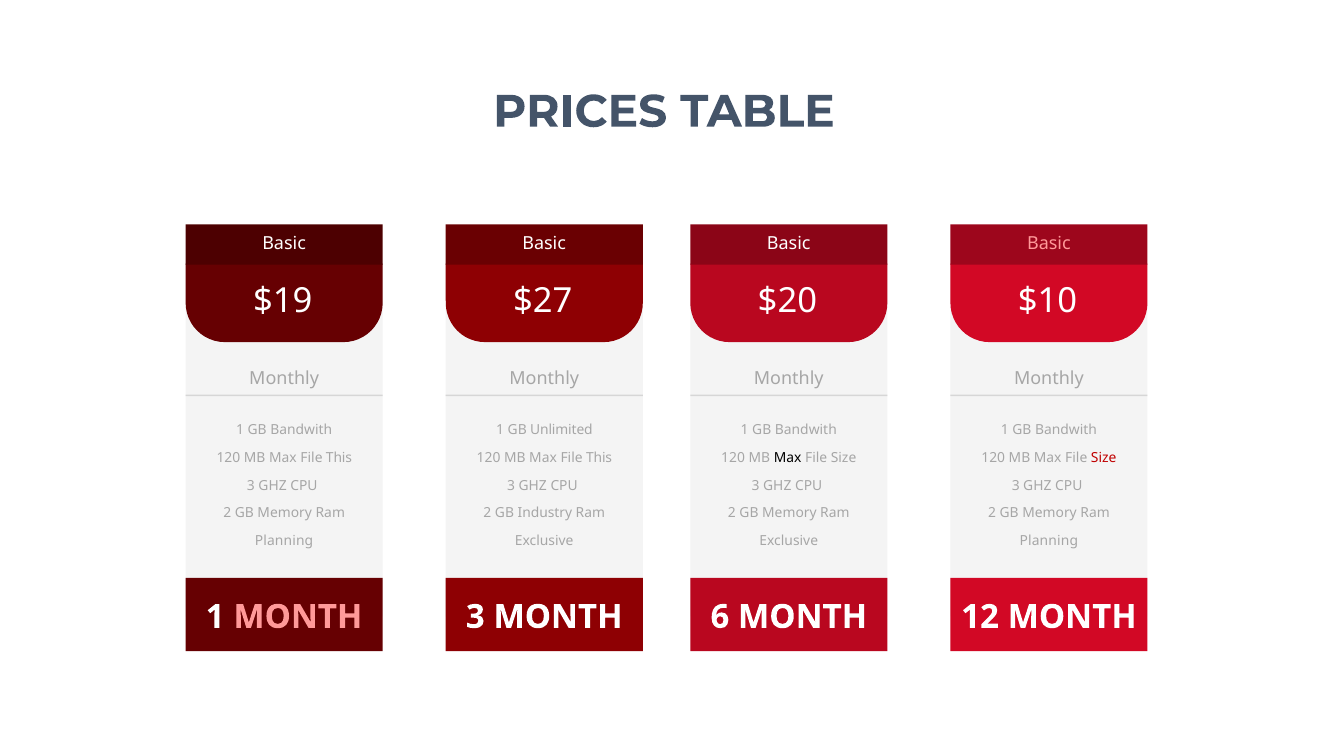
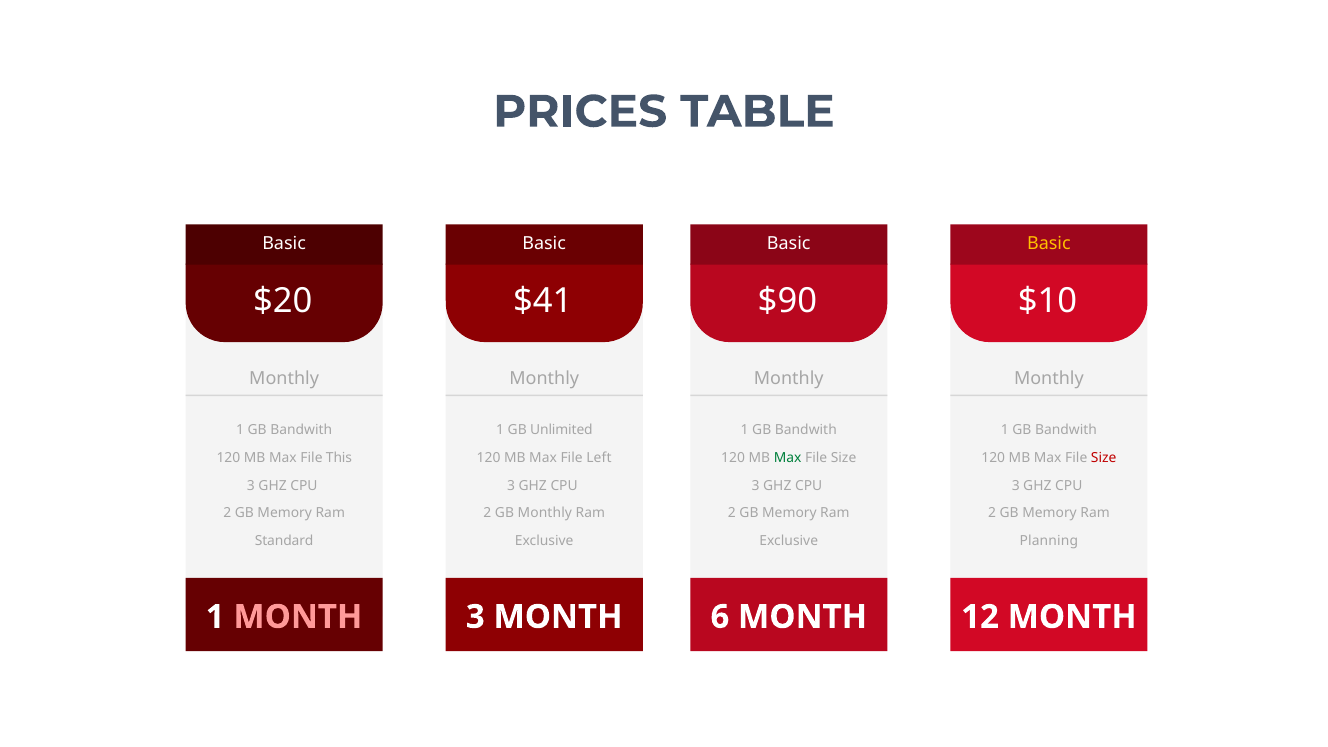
Basic colour: pink -> yellow (1049, 244)
$19: $19 -> $20 (283, 301)
$27: $27 -> $41 (543, 301)
$20: $20 -> $90 (787, 301)
This: This -> Left (599, 458)
Max colour: black -> green (788, 458)
GB Industry: Industry -> Monthly (545, 513)
Planning: Planning -> Standard (284, 541)
